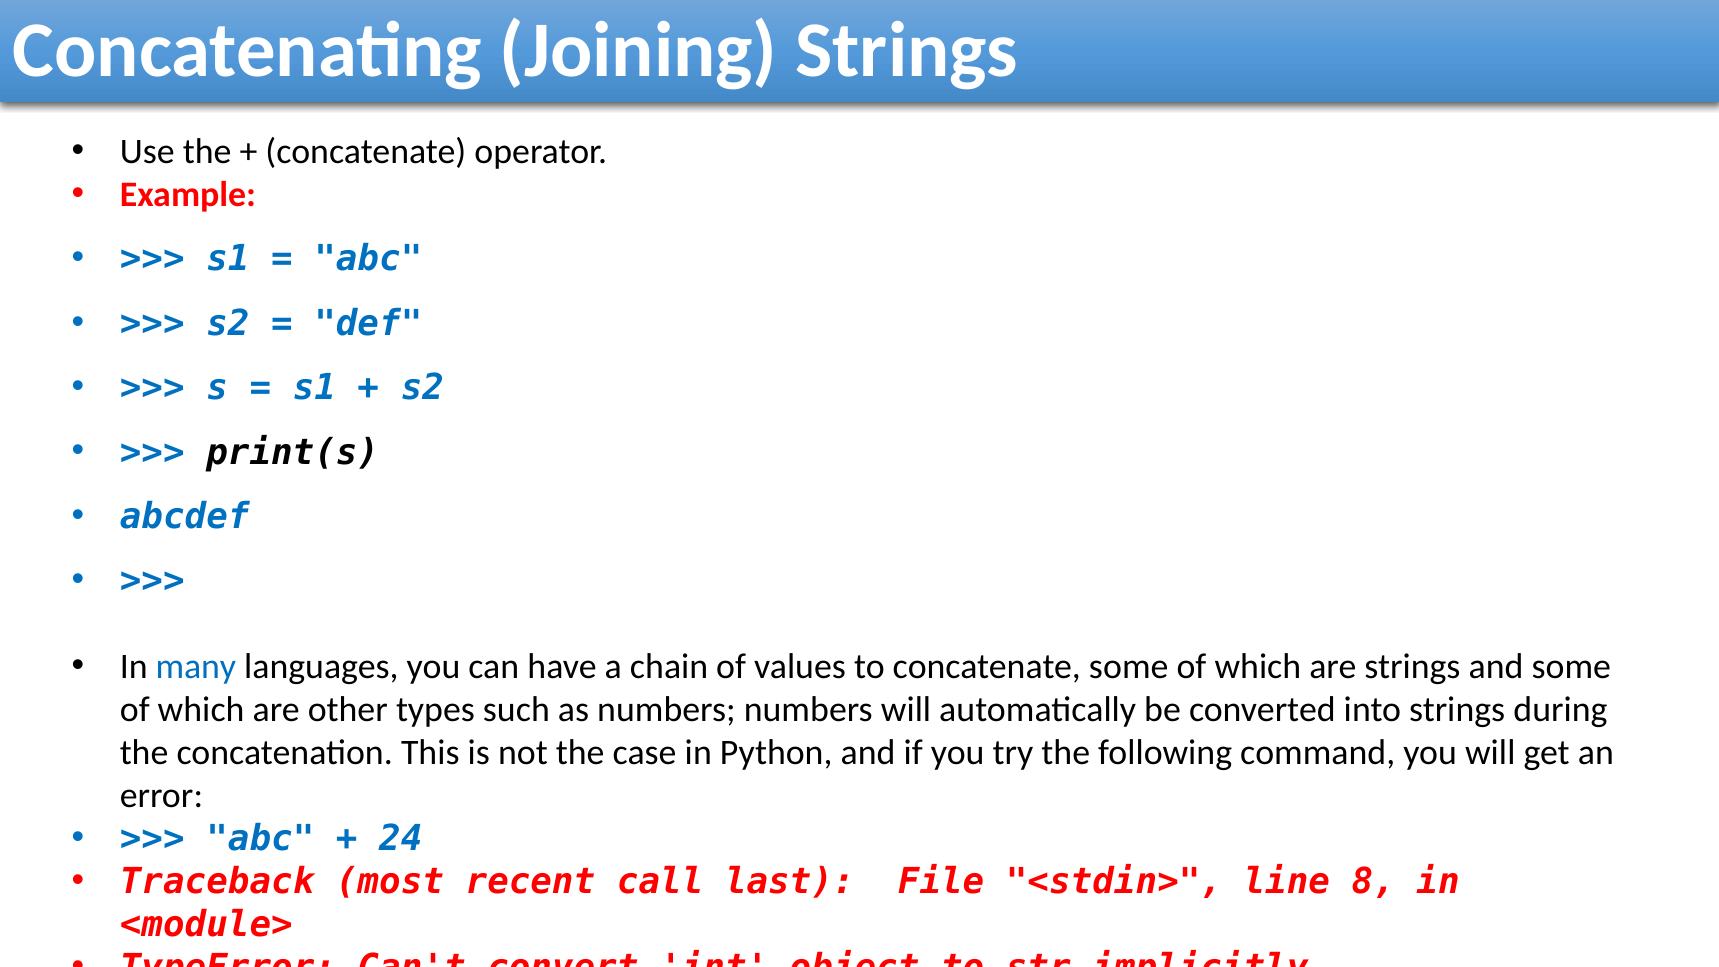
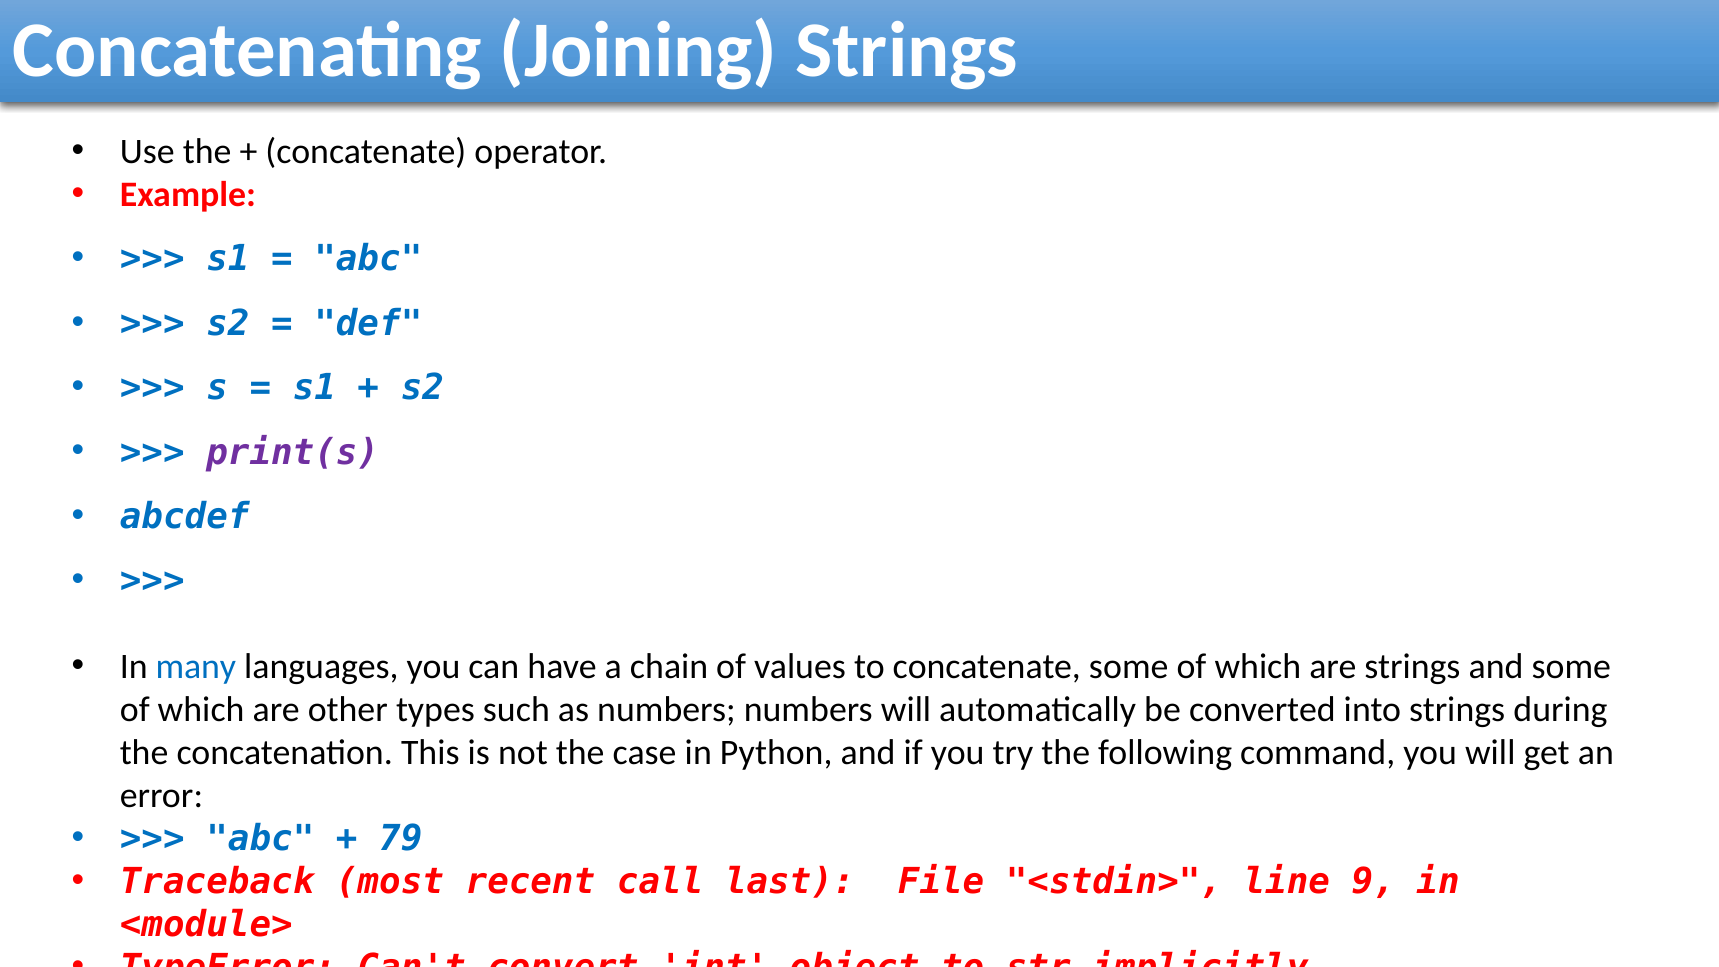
print(s colour: black -> purple (293, 452)
24: 24 -> 79 (401, 839)
8: 8 -> 9 (1373, 882)
